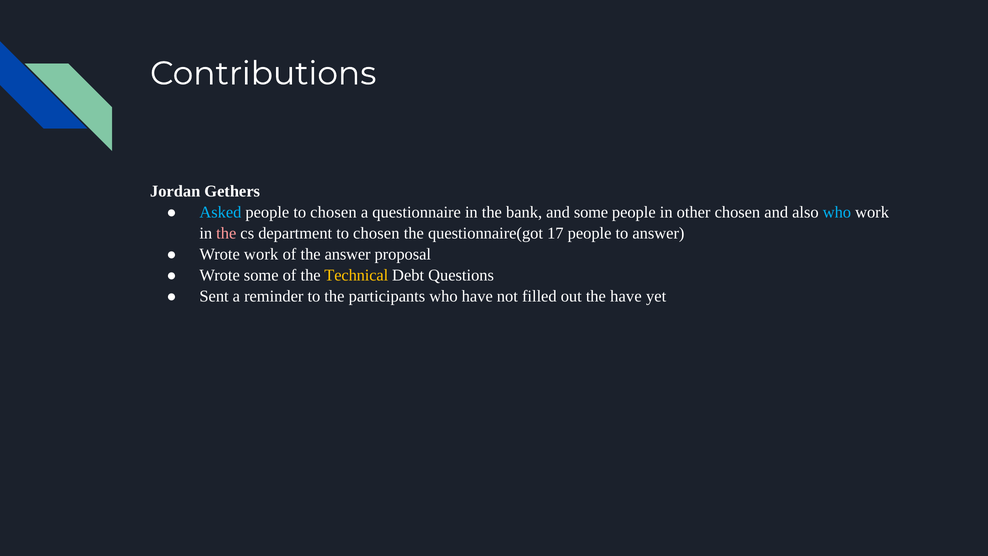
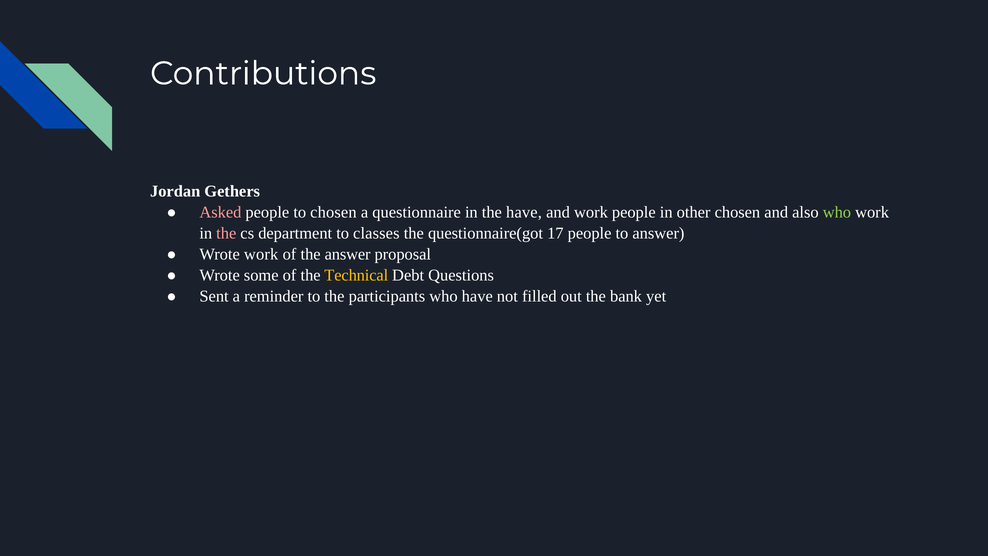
Asked colour: light blue -> pink (220, 212)
the bank: bank -> have (524, 212)
and some: some -> work (591, 212)
who colour: light blue -> light green (837, 212)
department to chosen: chosen -> classes (376, 233)
the have: have -> bank (626, 296)
